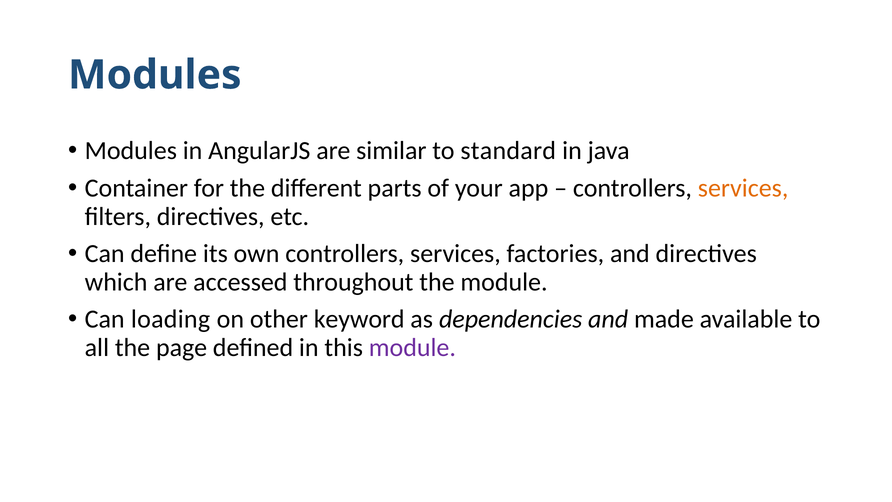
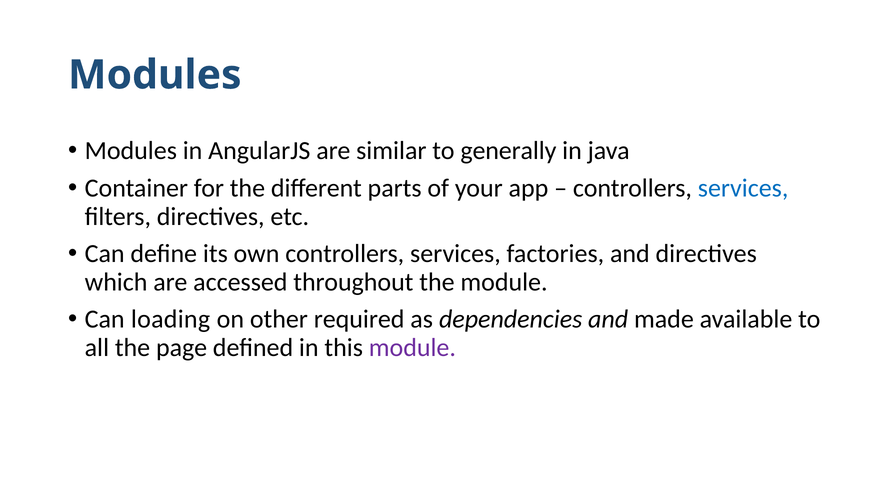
standard: standard -> generally (508, 151)
services colour: orange -> blue (743, 188)
keyword: keyword -> required (359, 319)
